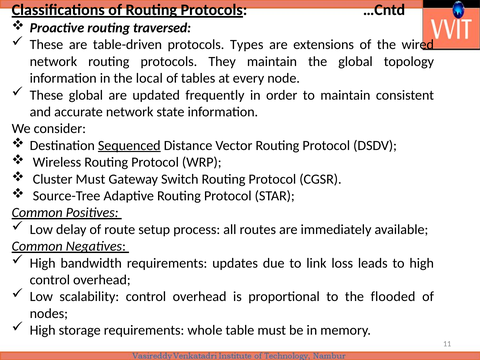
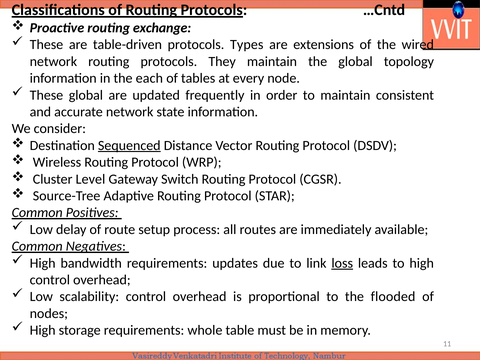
traversed: traversed -> exchange (162, 28)
local: local -> each (149, 78)
Cluster Must: Must -> Level (90, 179)
loss underline: none -> present (342, 263)
